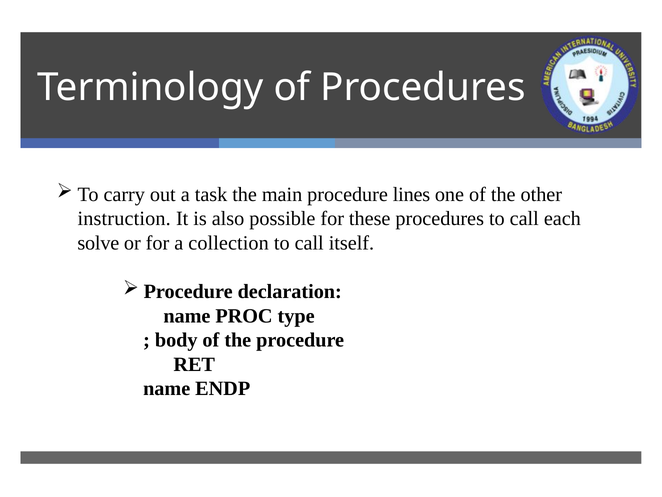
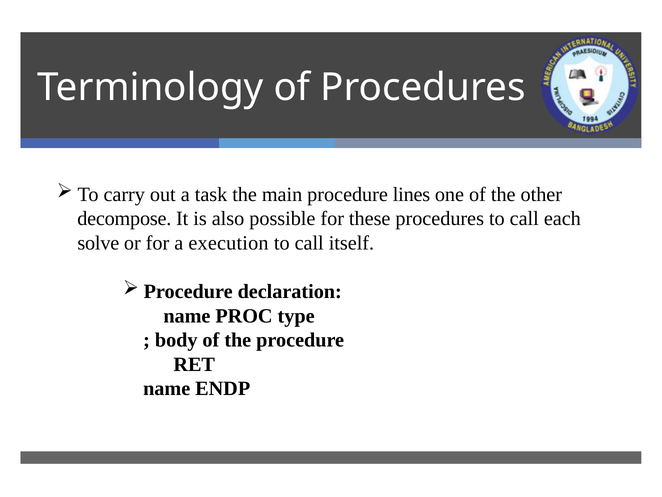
instruction: instruction -> decompose (124, 218)
collection: collection -> execution (229, 243)
